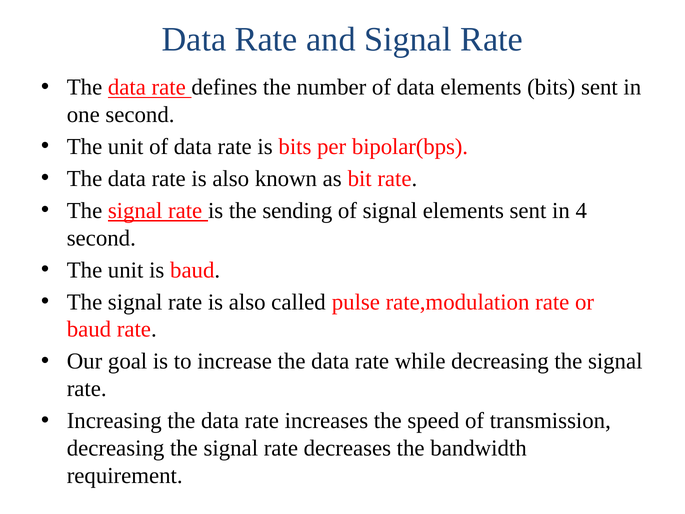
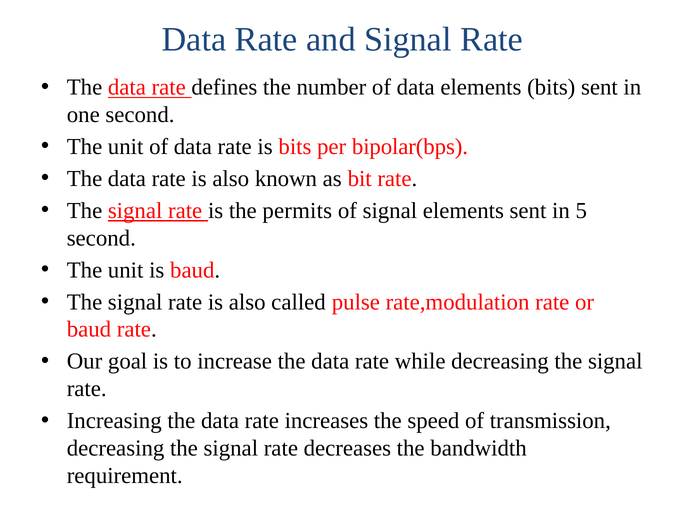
sending: sending -> permits (297, 211)
4: 4 -> 5 (581, 211)
